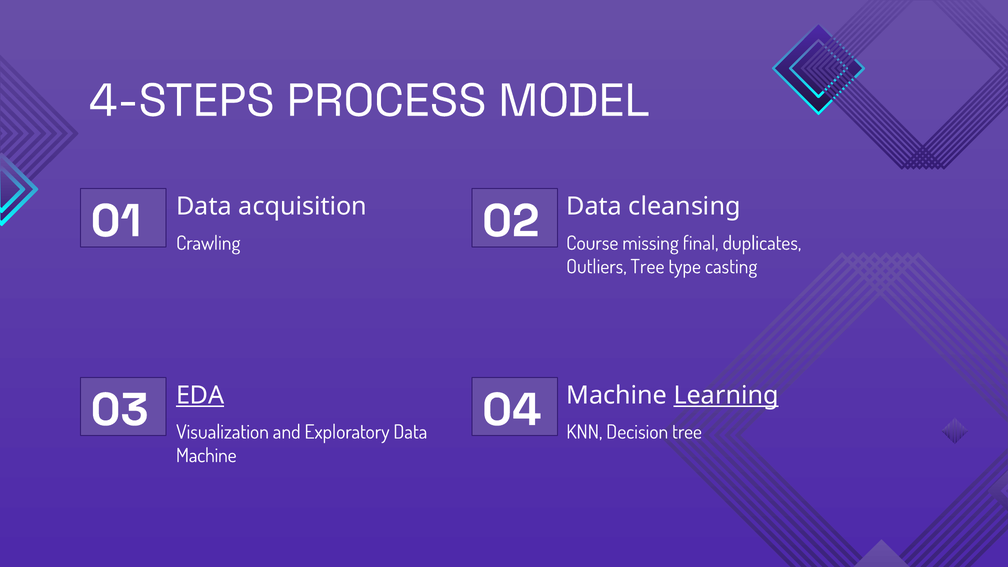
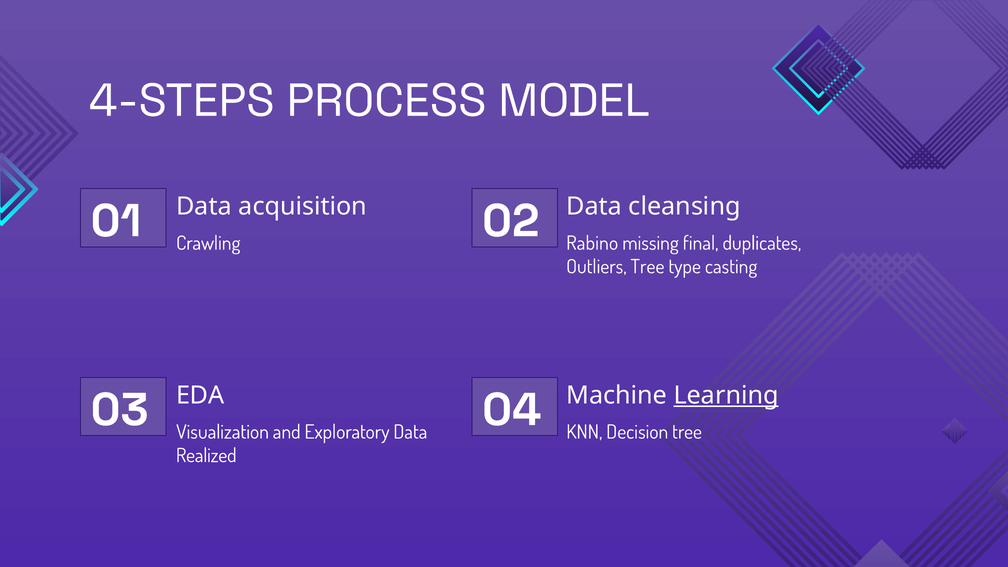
Course: Course -> Rabino (592, 243)
EDA underline: present -> none (200, 395)
Machine: Machine -> Realized (206, 456)
